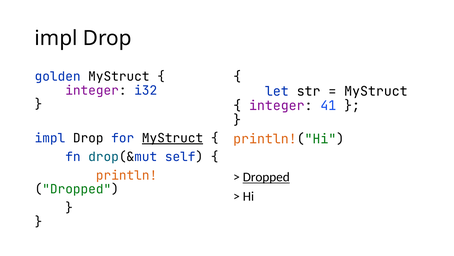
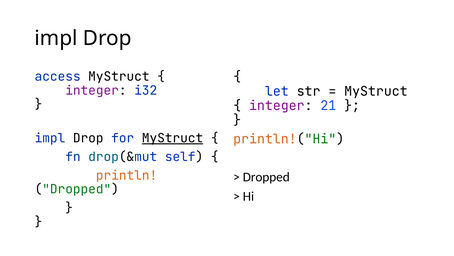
golden: golden -> access (58, 77)
41: 41 -> 21 (328, 105)
Dropped underline: present -> none (266, 177)
